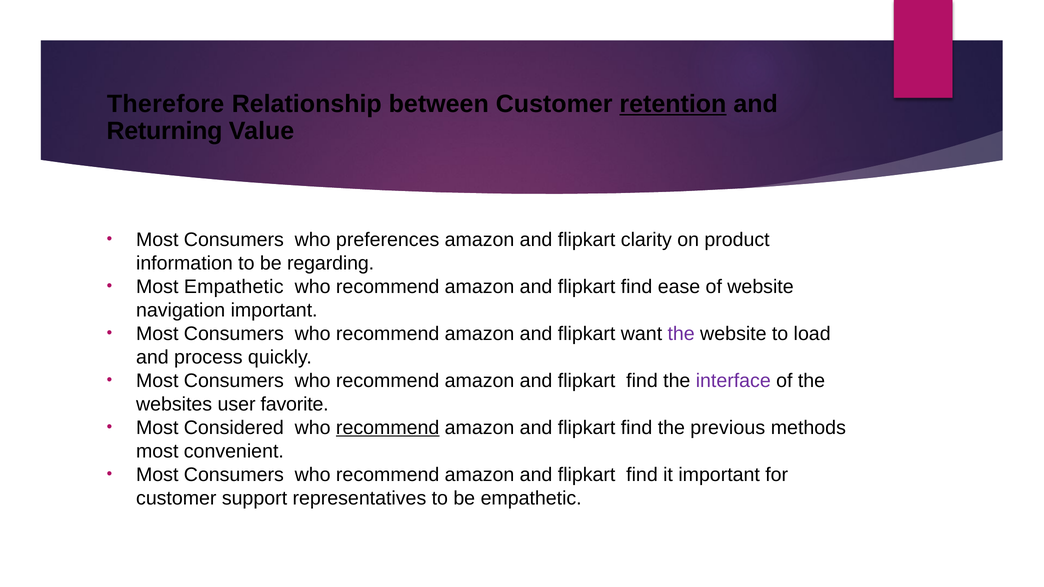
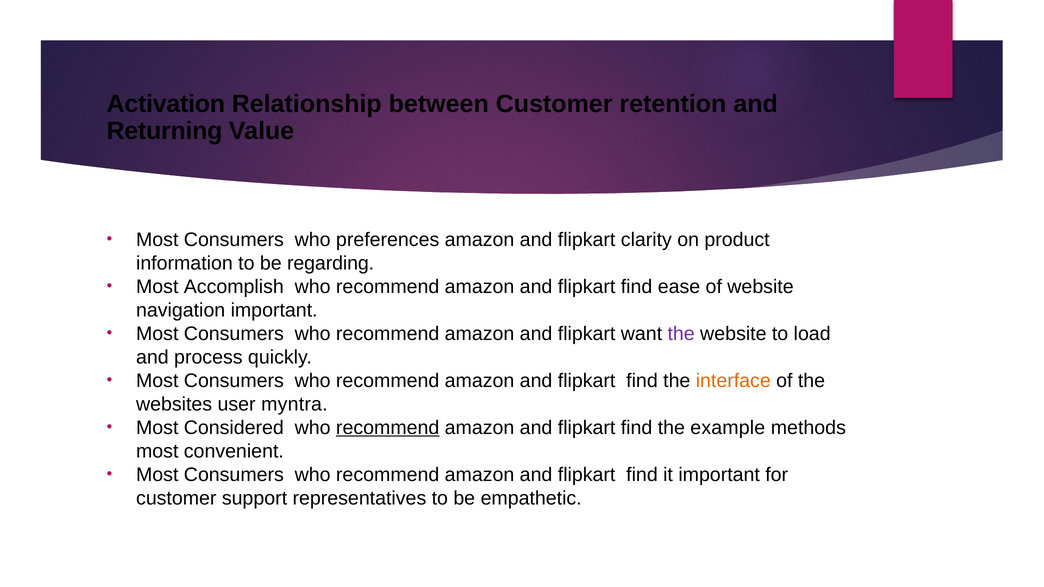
Therefore: Therefore -> Activation (166, 104)
retention underline: present -> none (673, 104)
Most Empathetic: Empathetic -> Accomplish (234, 287)
interface colour: purple -> orange (733, 381)
favorite: favorite -> myntra (294, 404)
previous: previous -> example (728, 428)
